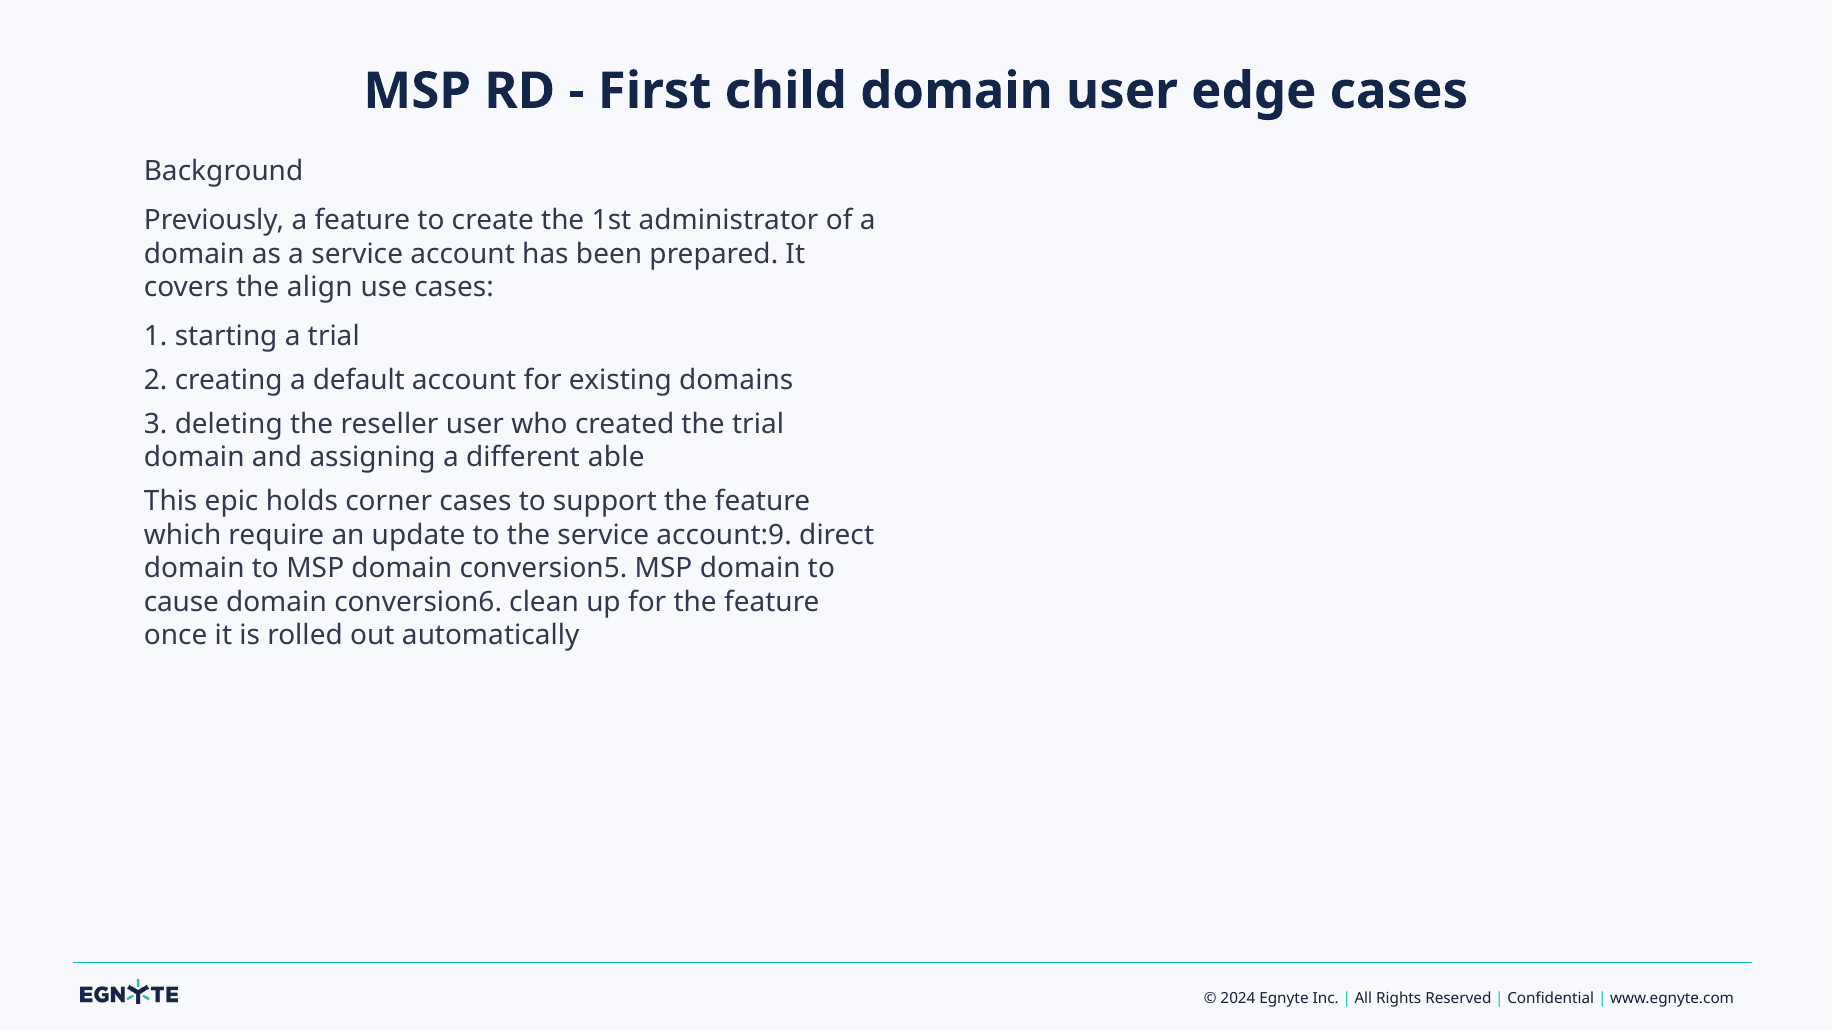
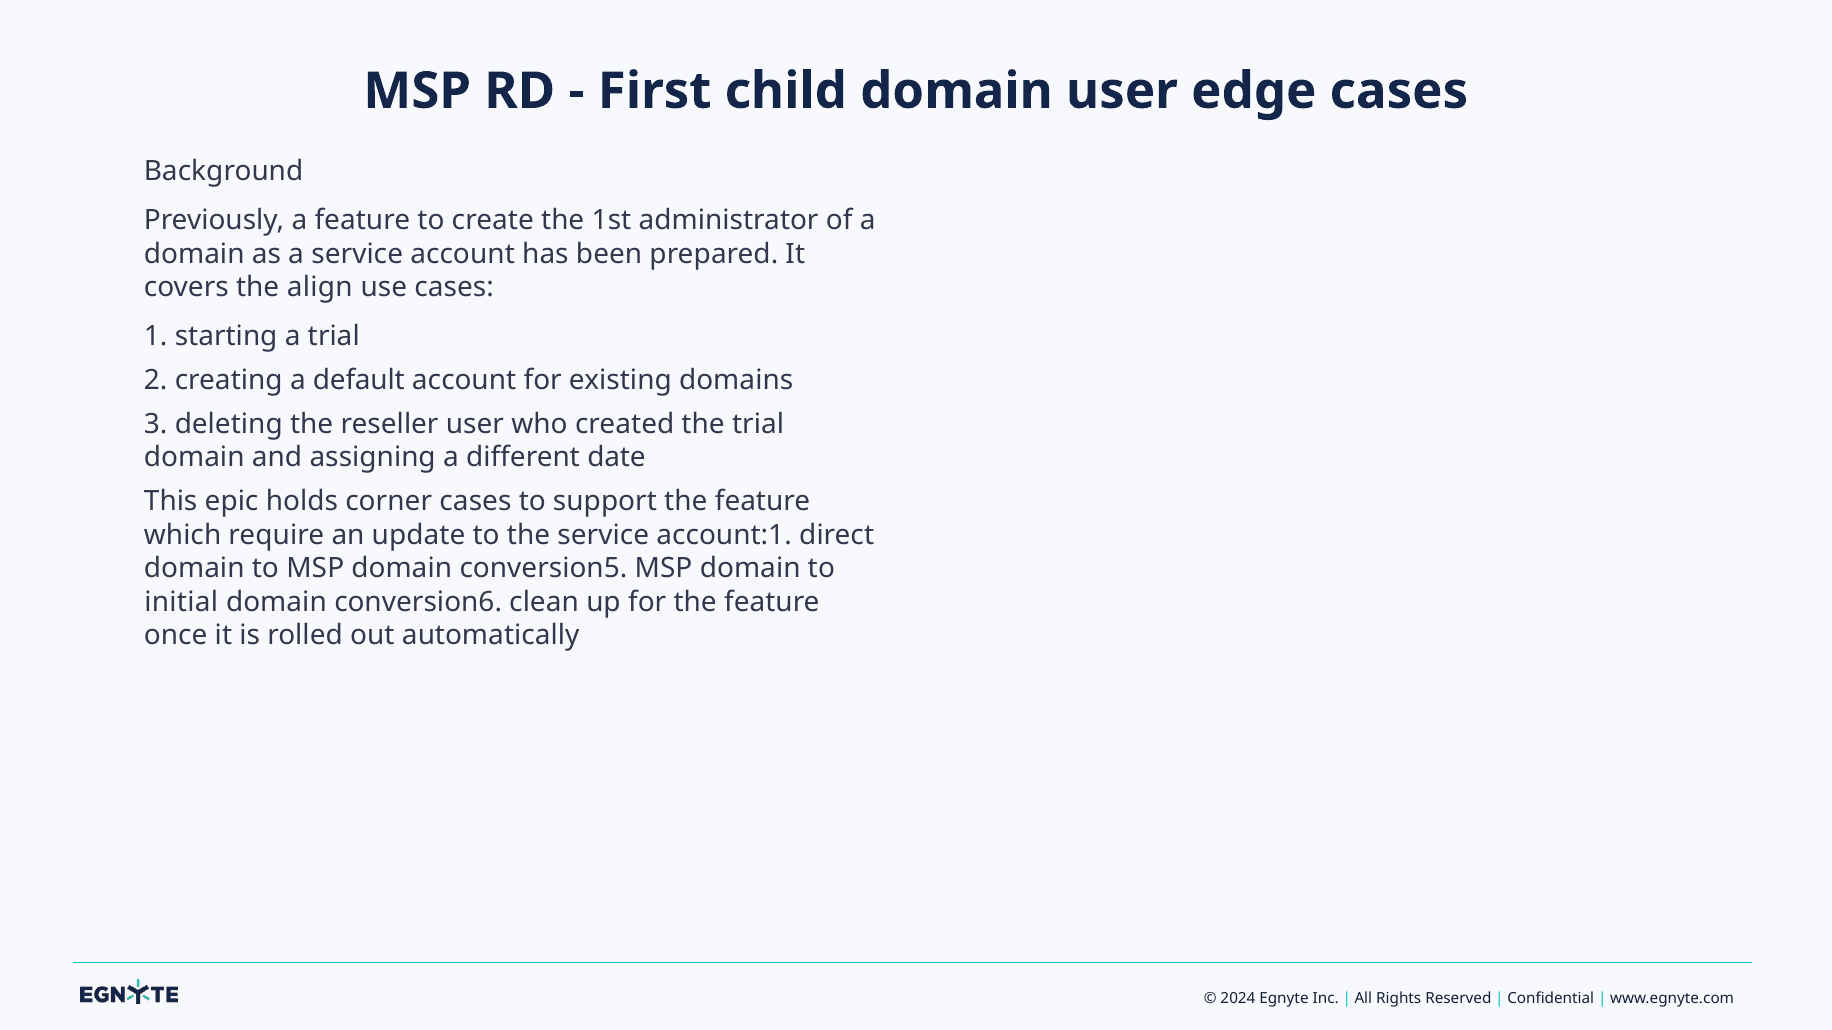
able: able -> date (616, 458)
account:9: account:9 -> account:1 (724, 535)
cause: cause -> initial (181, 602)
